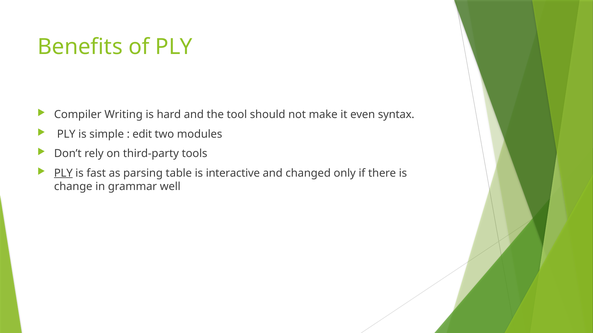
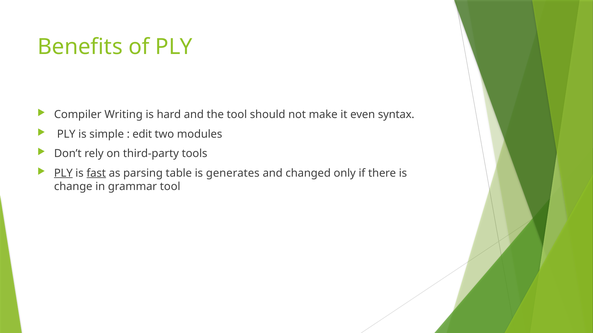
fast underline: none -> present (96, 173)
interactive: interactive -> generates (233, 173)
grammar well: well -> tool (170, 187)
